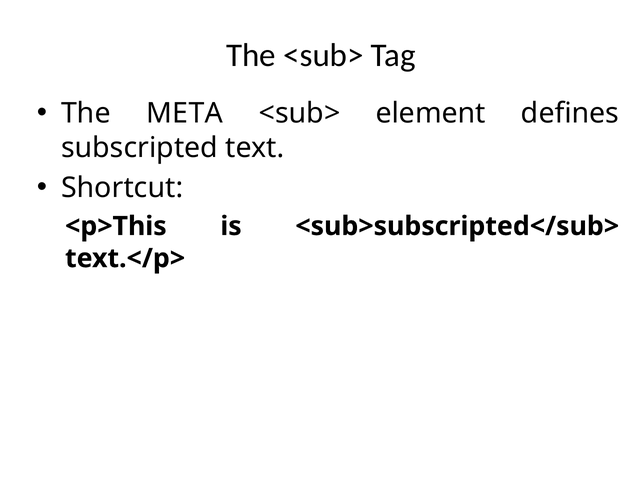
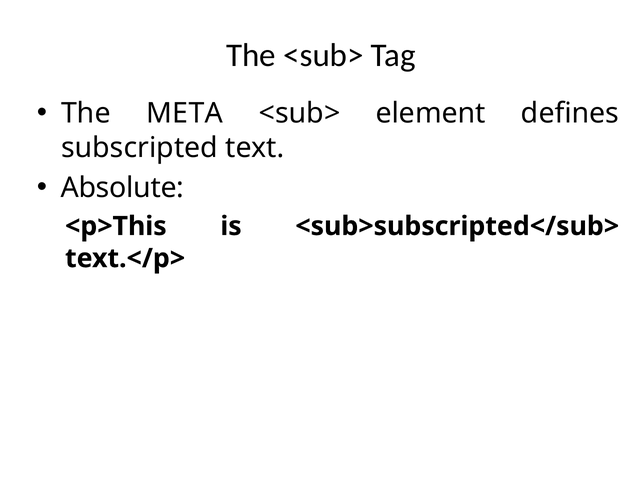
Shortcut: Shortcut -> Absolute (122, 188)
